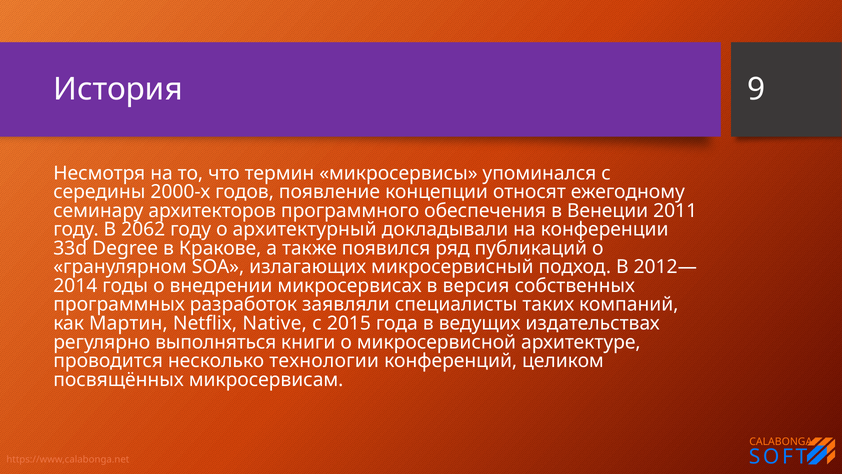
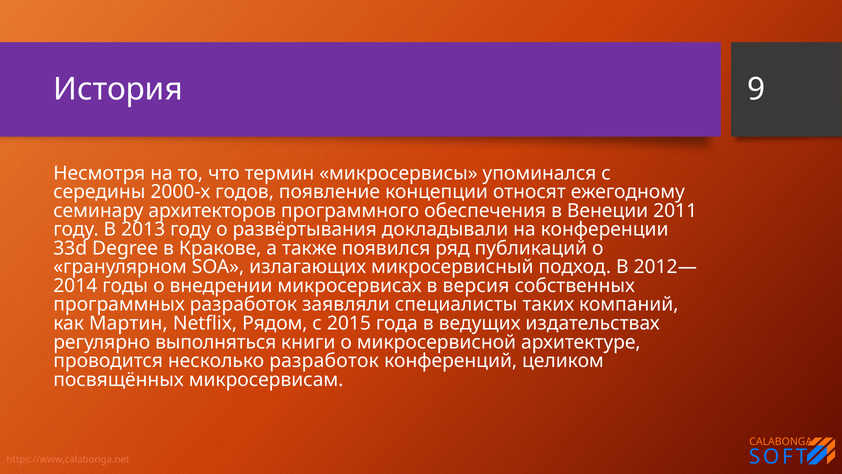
2062: 2062 -> 2013 (143, 229)
архитектурный: архитектурный -> развёртывания (305, 229)
Native: Native -> Рядом (275, 323)
несколько технологии: технологии -> разработок (324, 361)
